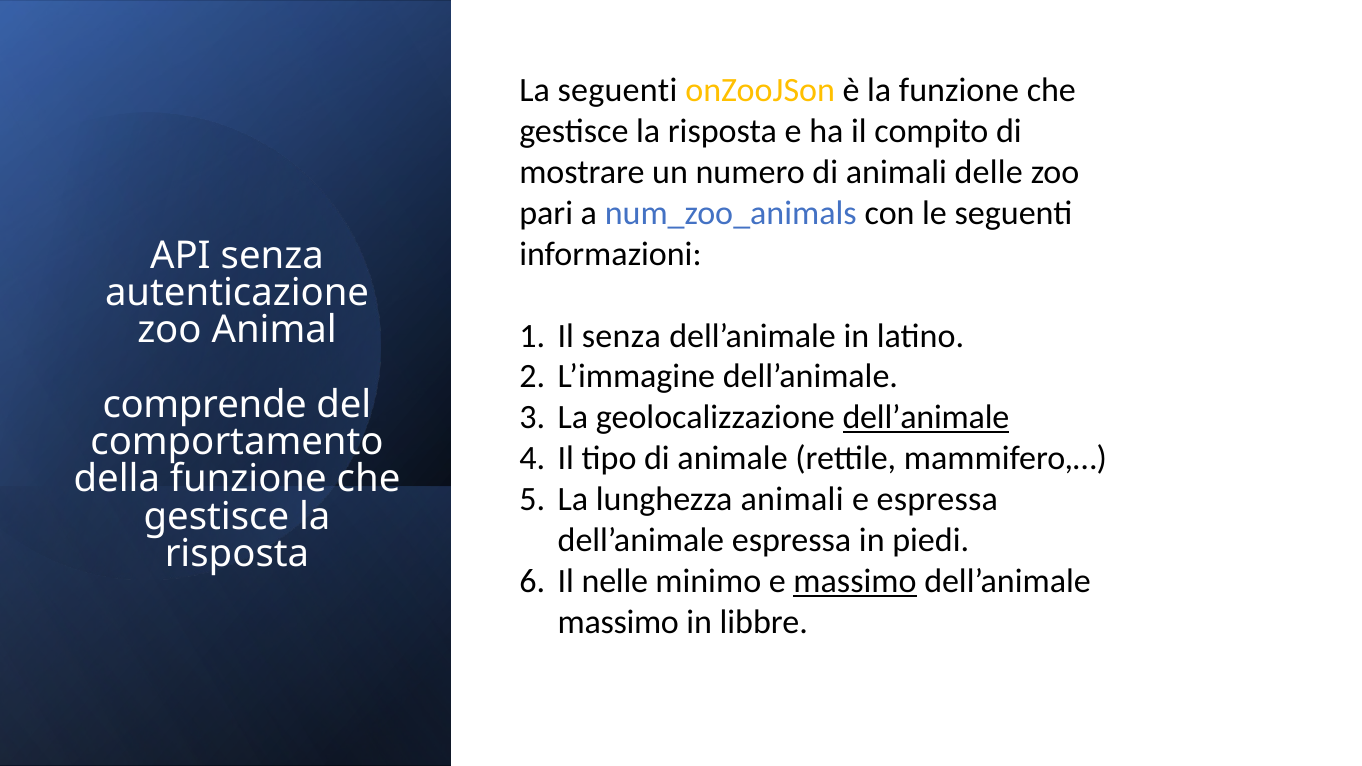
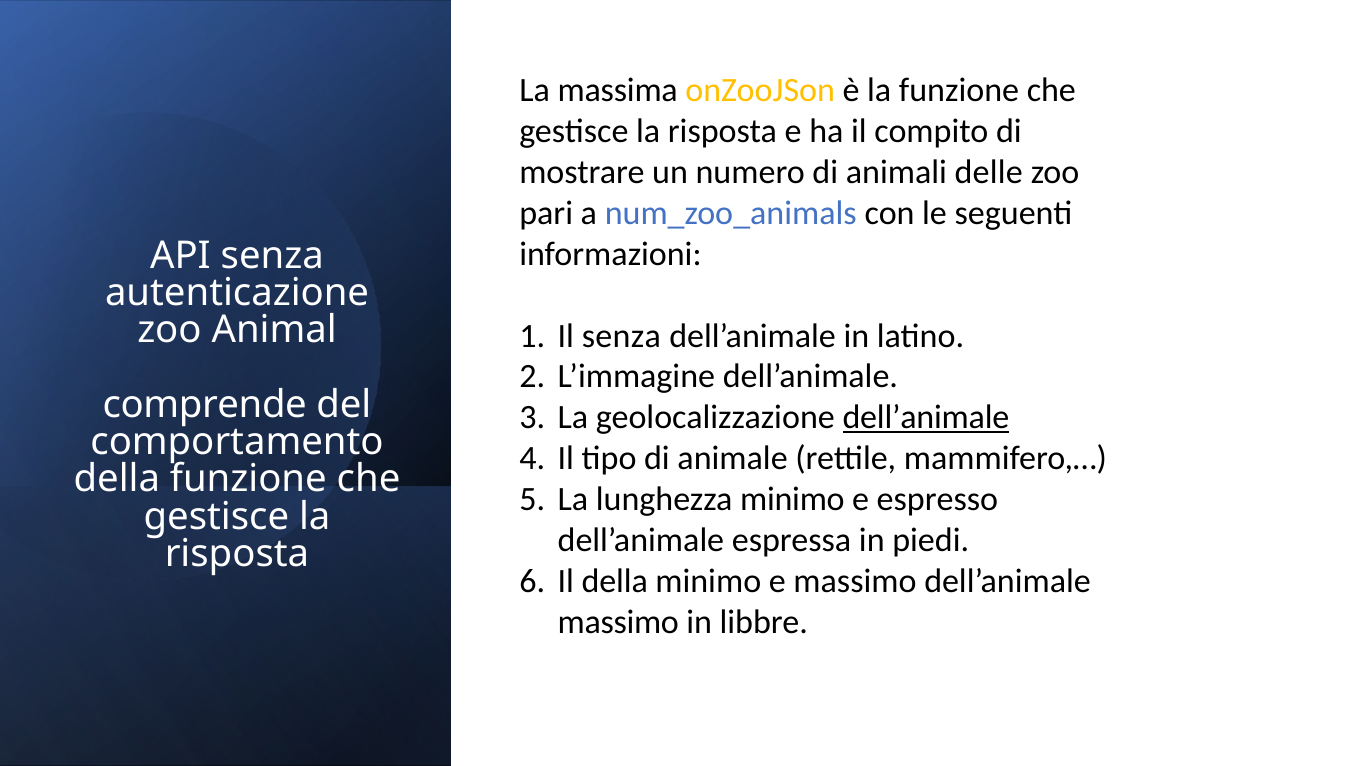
La seguenti: seguenti -> massima (618, 91)
lunghezza animali: animali -> minimo (792, 499)
e espressa: espressa -> espresso (937, 499)
Il nelle: nelle -> della (615, 581)
massimo underline: present -> none (855, 581)
